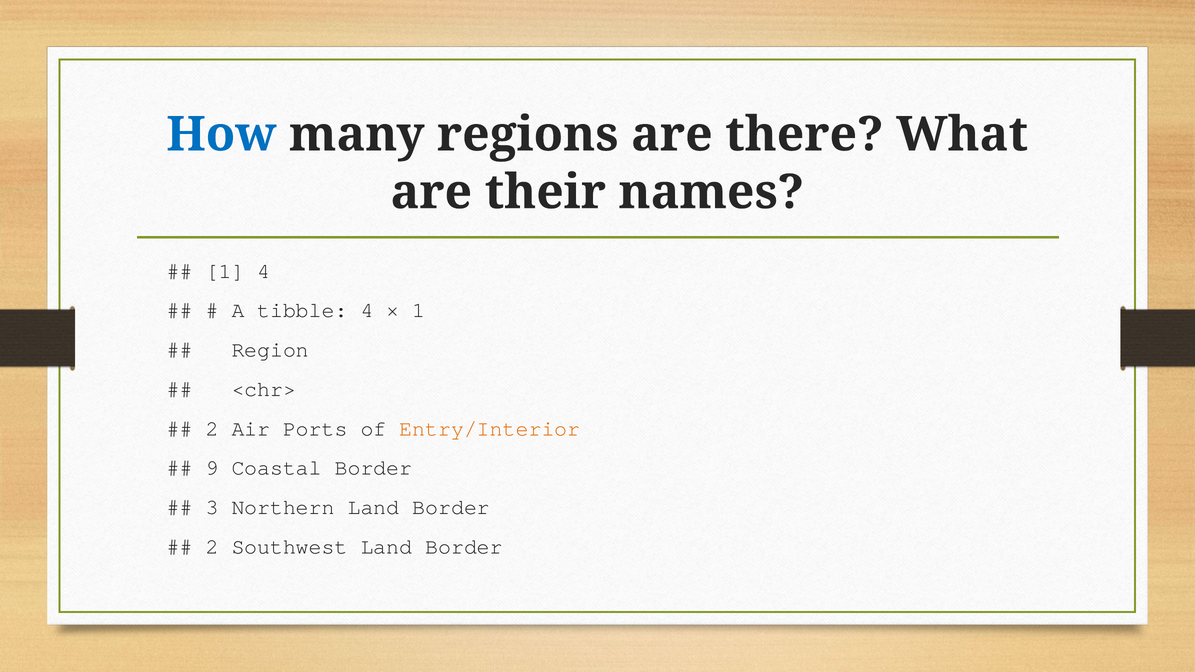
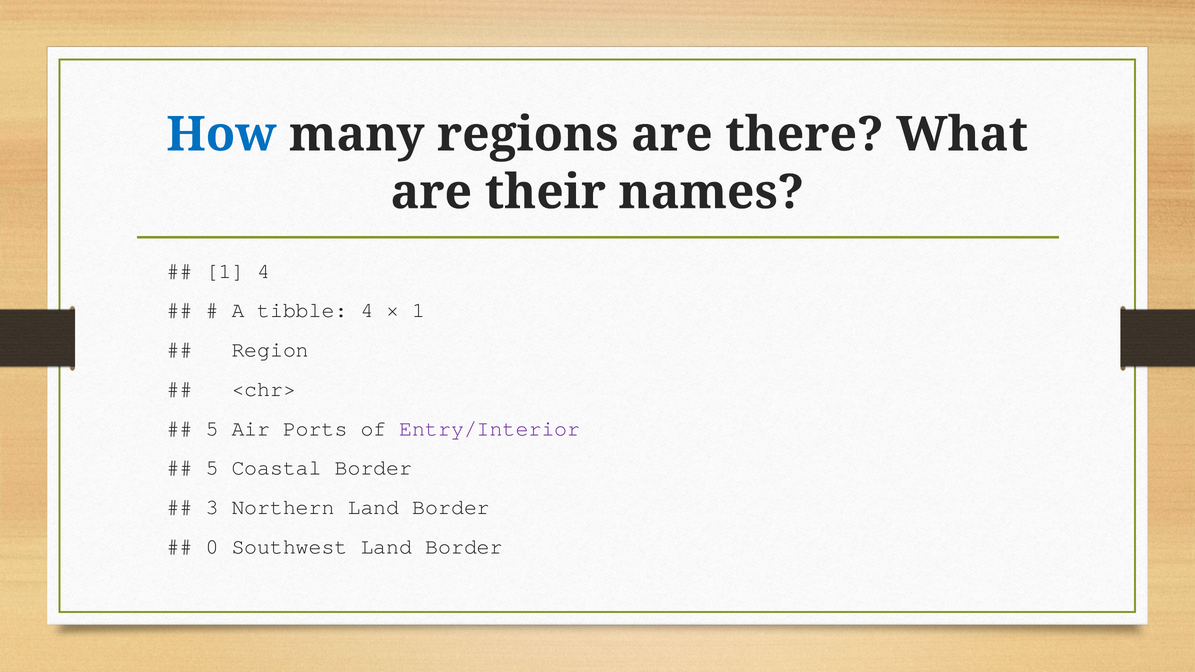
2: 2 -> 5 (212, 429)
Entry/Interior colour: orange -> purple (490, 429)
9: 9 -> 5 (212, 468)
2: 2 -> 0 (212, 547)
